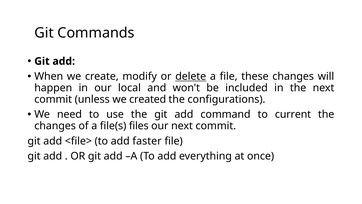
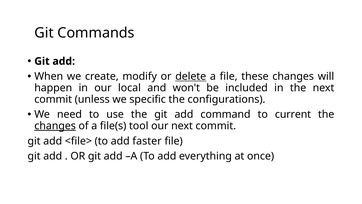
created: created -> specific (148, 99)
changes underline: none -> present (55, 126)
files: files -> tool (139, 126)
